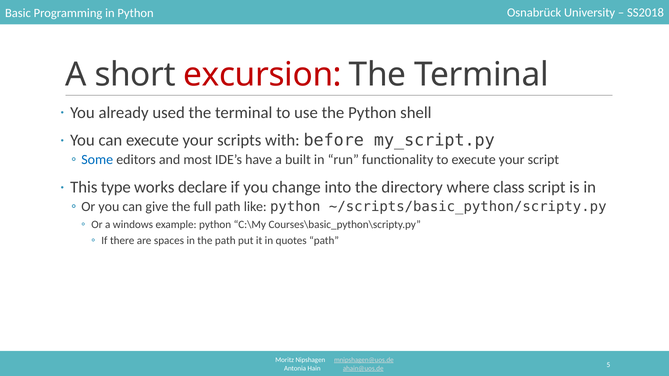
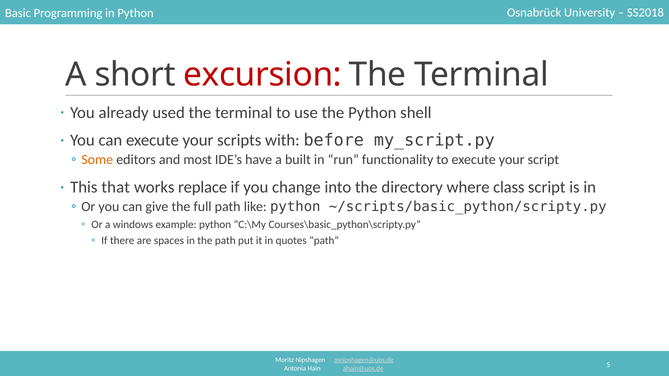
Some colour: blue -> orange (97, 160)
type: type -> that (116, 188)
declare: declare -> replace (203, 188)
